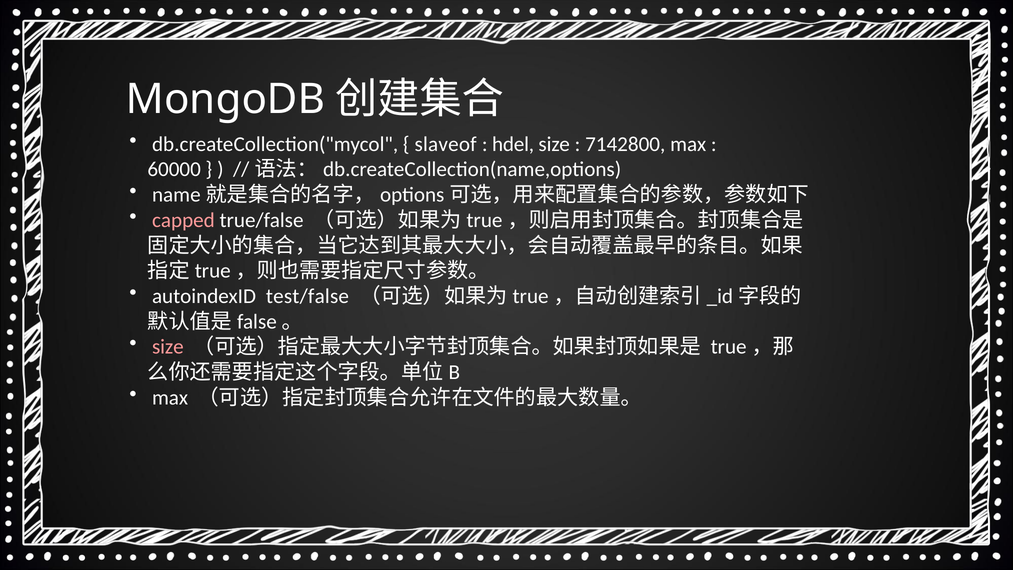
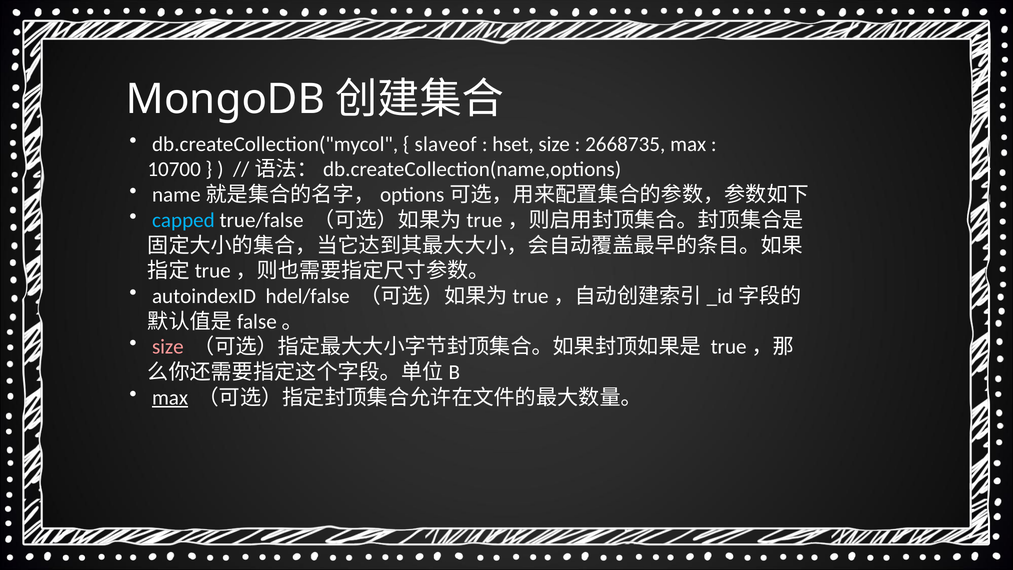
hdel: hdel -> hset (513, 144)
7142800: 7142800 -> 2668735 (625, 144)
60000: 60000 -> 10700 (174, 169)
capped colour: pink -> light blue (183, 220)
test/false: test/false -> hdel/false (308, 296)
max underline: none -> present (170, 397)
